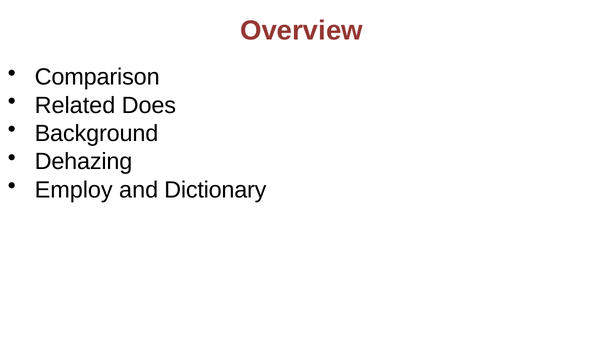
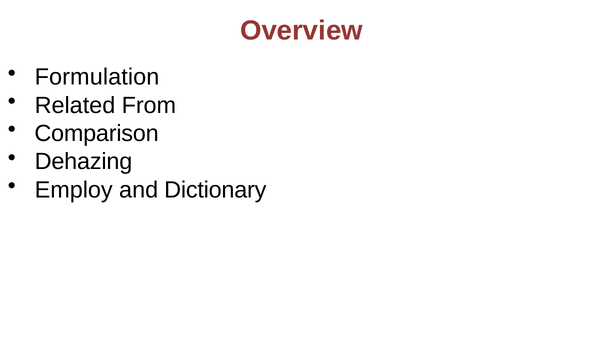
Comparison: Comparison -> Formulation (97, 77)
Does: Does -> From (149, 105)
Background: Background -> Comparison (97, 134)
